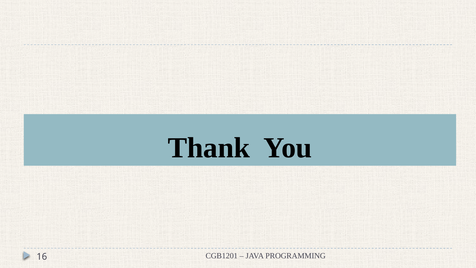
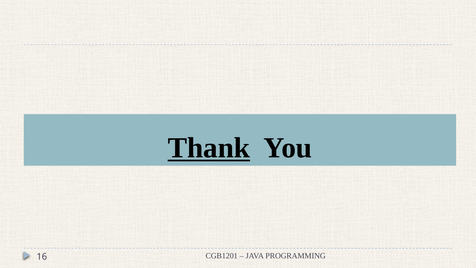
Thank underline: none -> present (209, 148)
